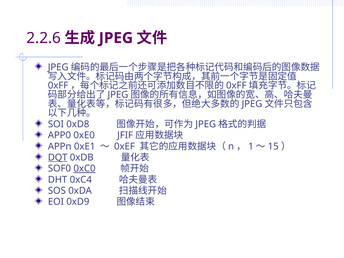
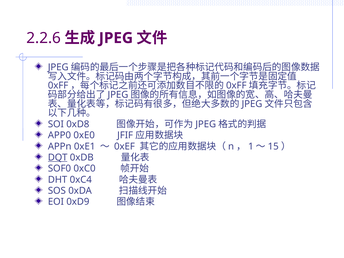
0xC0 underline: present -> none (85, 169)
